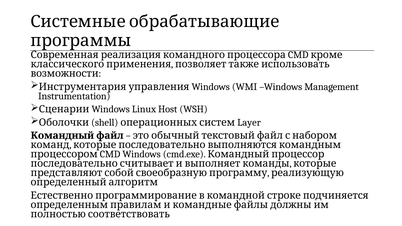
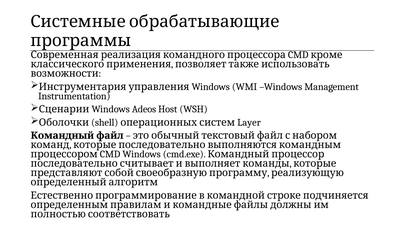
Linux: Linux -> Adeos (144, 109)
